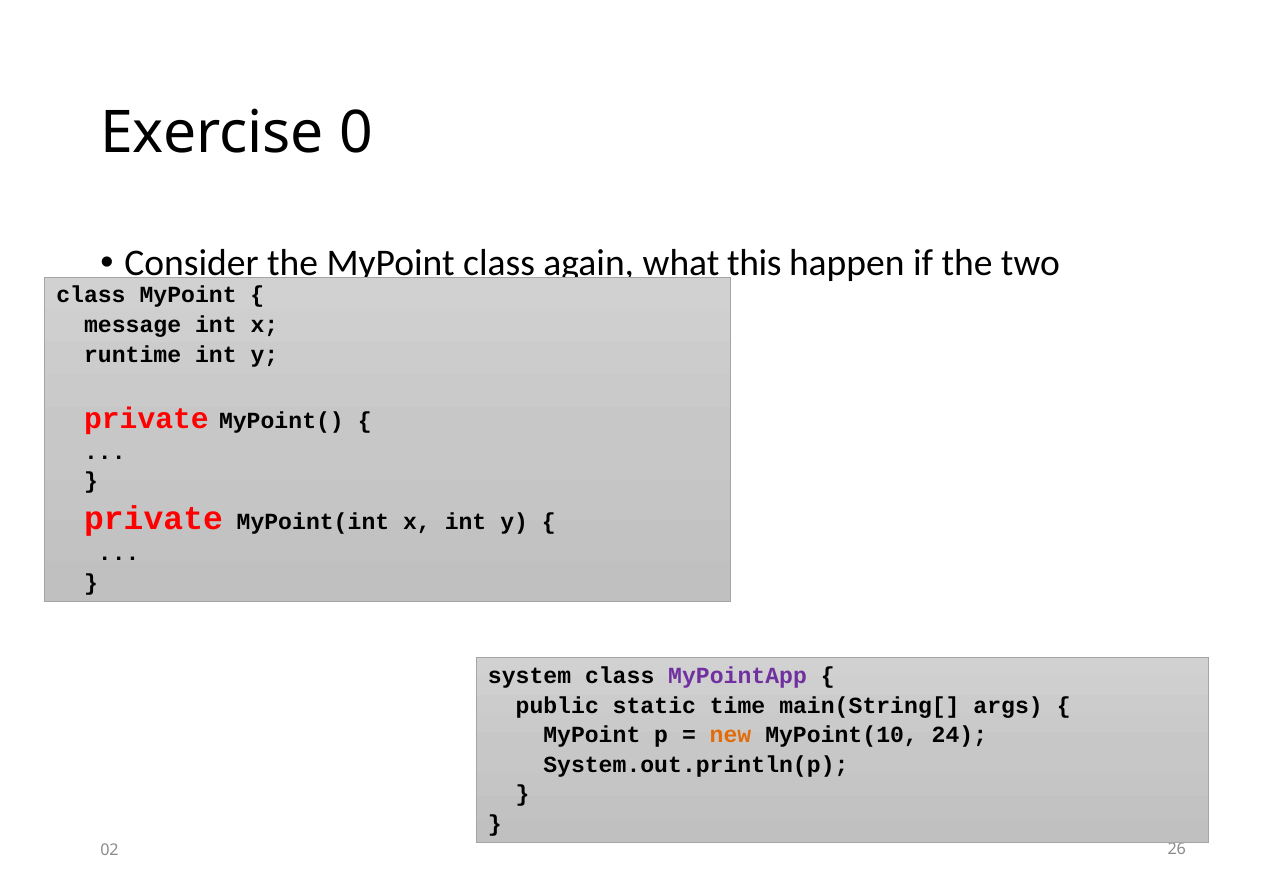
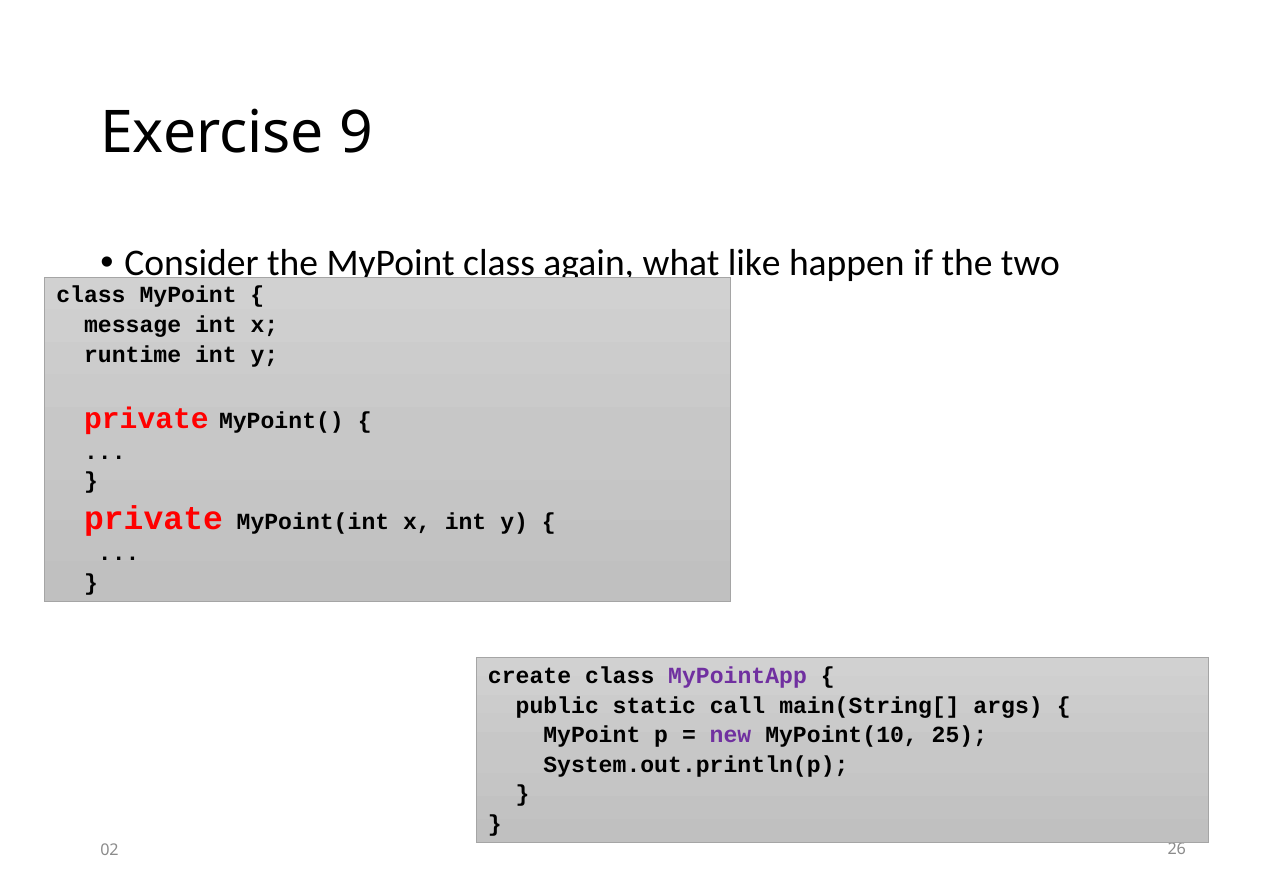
0: 0 -> 9 (356, 133)
this: this -> like (754, 263)
system: system -> create (530, 675)
time: time -> call (738, 705)
new colour: orange -> purple (731, 735)
24: 24 -> 25 (959, 735)
